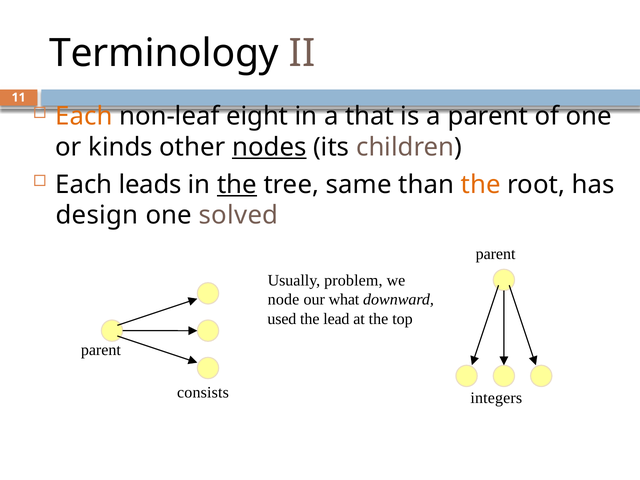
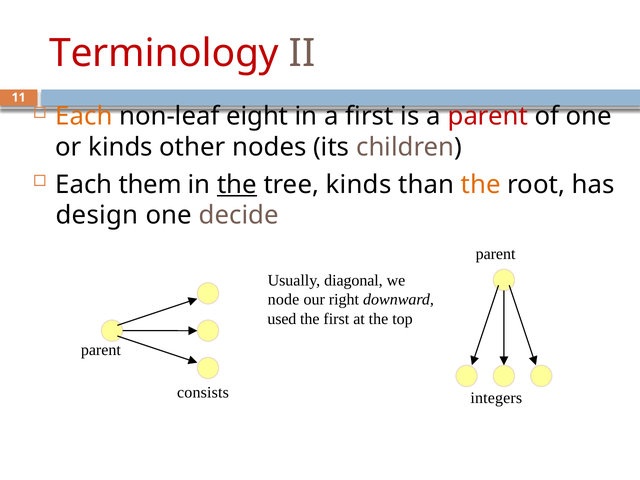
Terminology colour: black -> red (164, 53)
a that: that -> first (369, 116)
parent colour: black -> red (488, 116)
nodes underline: present -> none (269, 147)
leads: leads -> them (150, 185)
tree same: same -> kinds (359, 185)
solved: solved -> decide (239, 215)
problem: problem -> diagonal (353, 281)
what: what -> right (344, 300)
the lead: lead -> first (336, 319)
